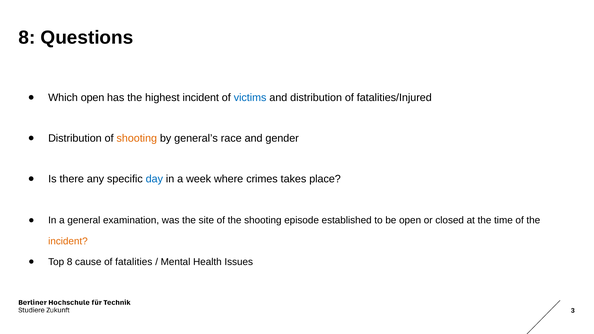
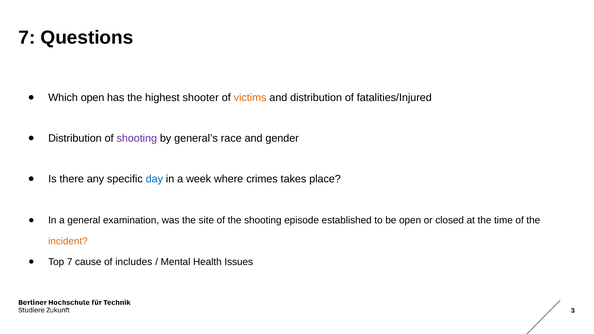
8: 8 -> 7 (27, 38)
highest incident: incident -> shooter (201, 98)
victims colour: blue -> orange (250, 98)
shooting colour: orange -> purple (137, 138)
Top 8: 8 -> 7 (70, 262)
fatalities: fatalities -> includes (134, 262)
